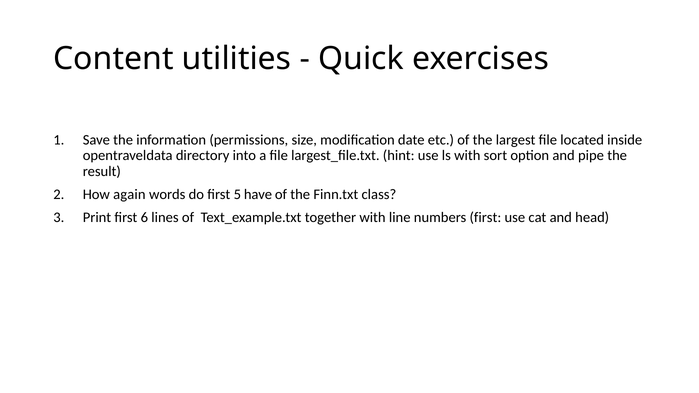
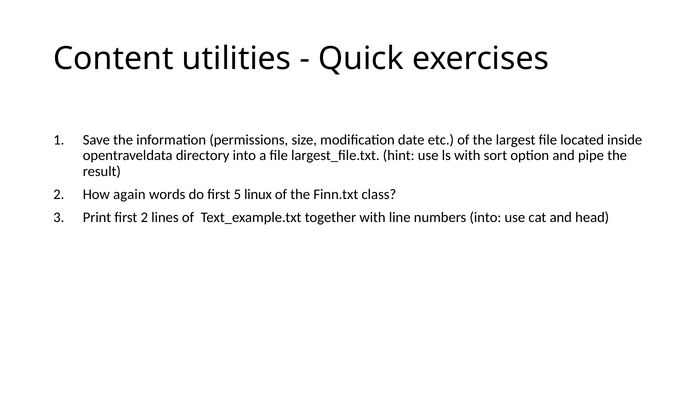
have: have -> linux (258, 194)
first 6: 6 -> 2 (144, 217)
numbers first: first -> into (485, 217)
